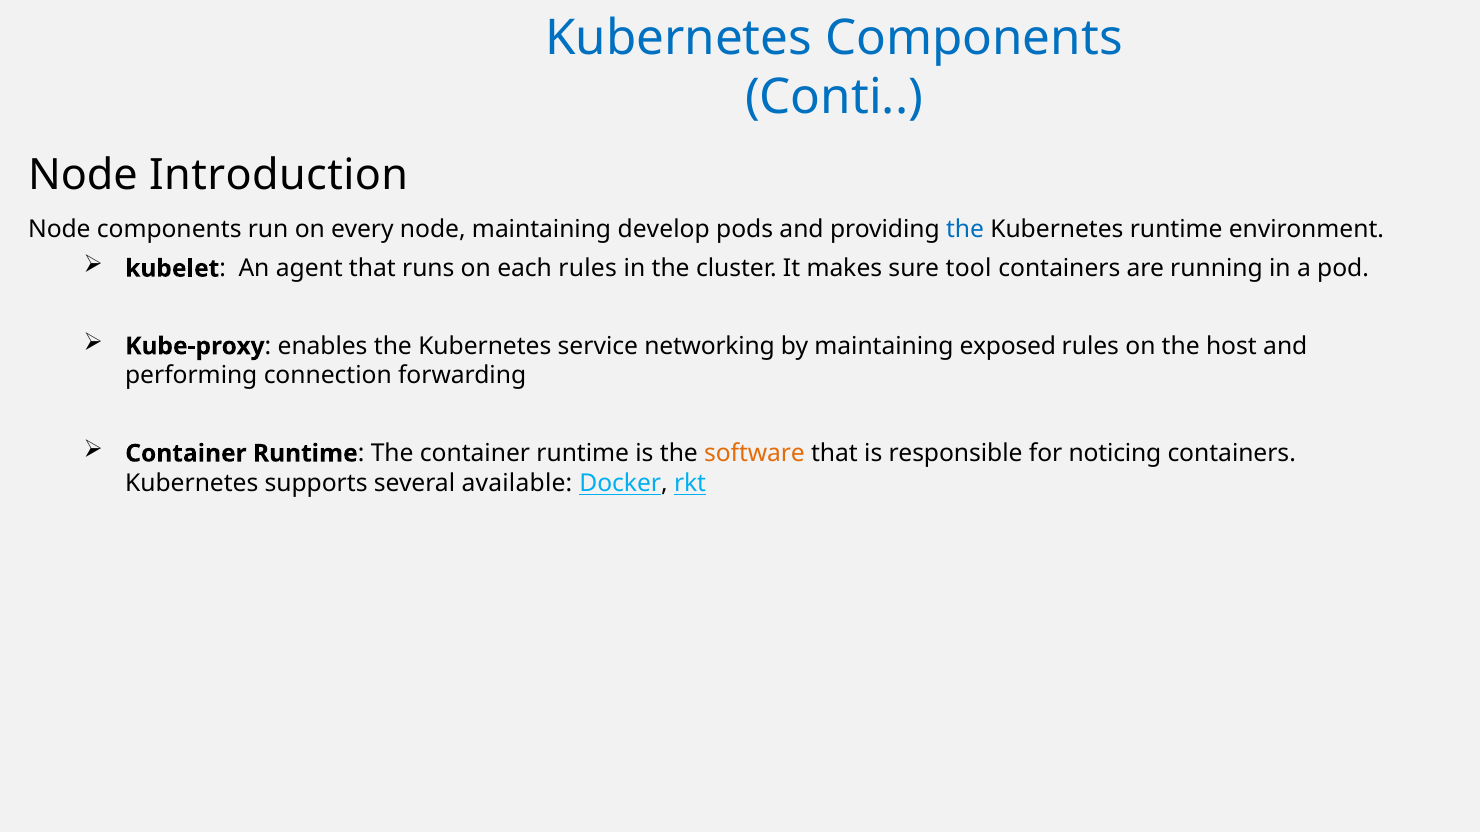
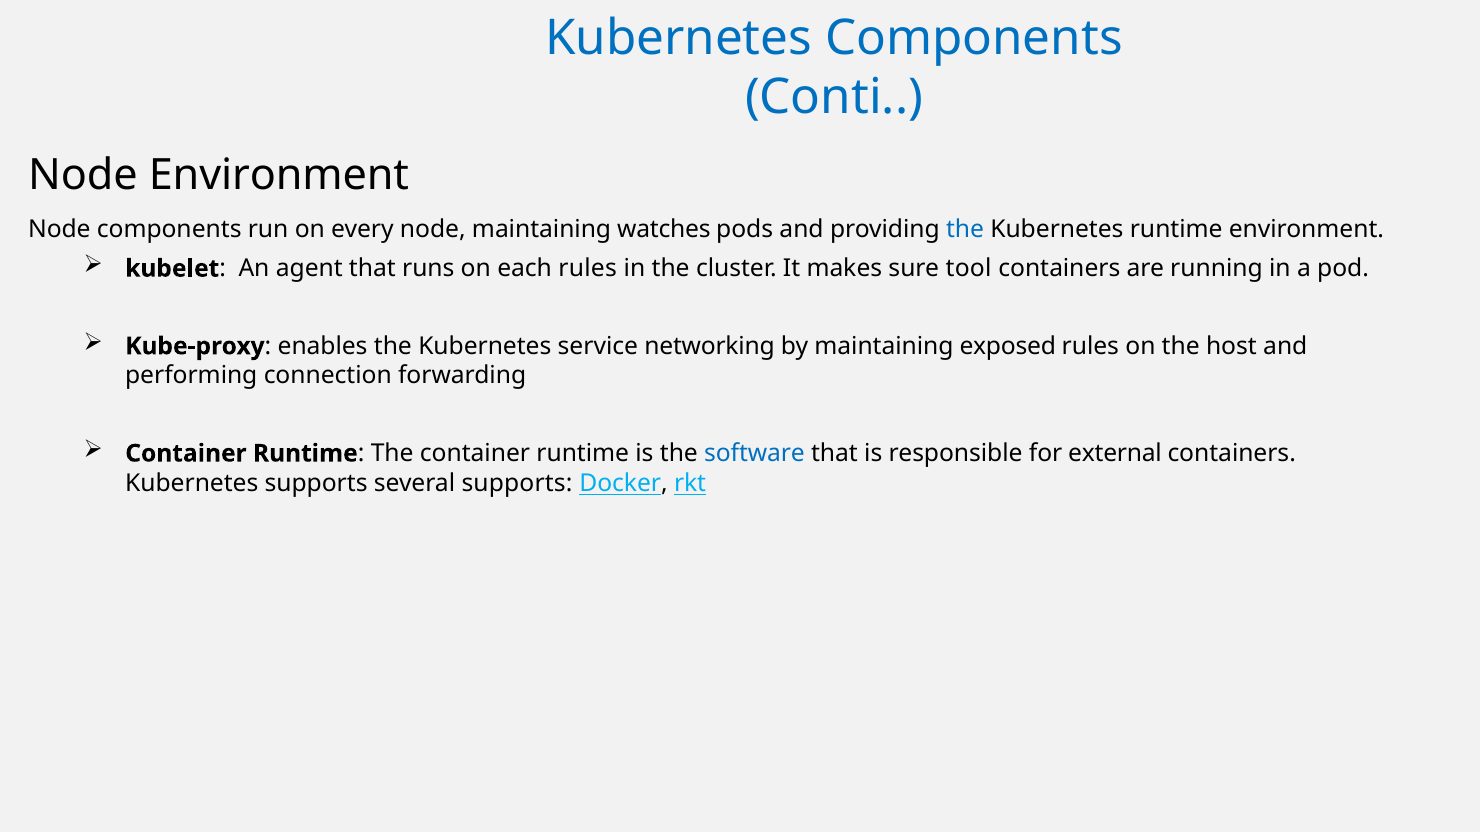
Node Introduction: Introduction -> Environment (279, 176)
develop: develop -> watches (664, 230)
software colour: orange -> blue (754, 454)
noticing: noticing -> external (1115, 454)
several available: available -> supports (517, 483)
